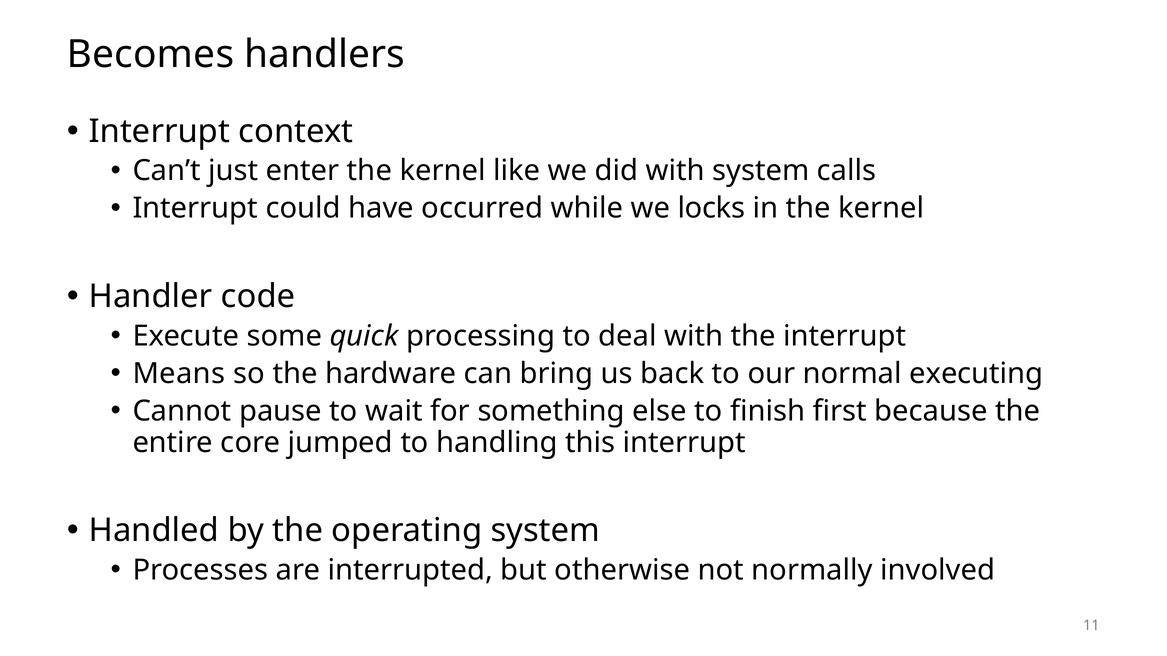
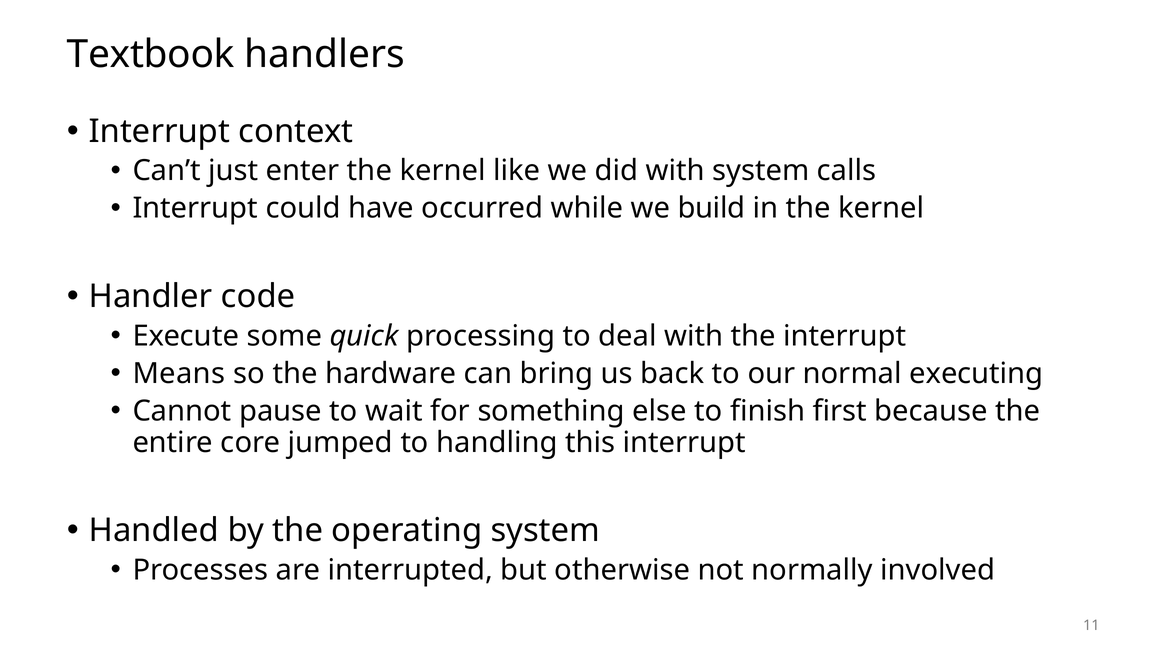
Becomes: Becomes -> Textbook (151, 54)
locks: locks -> build (711, 208)
